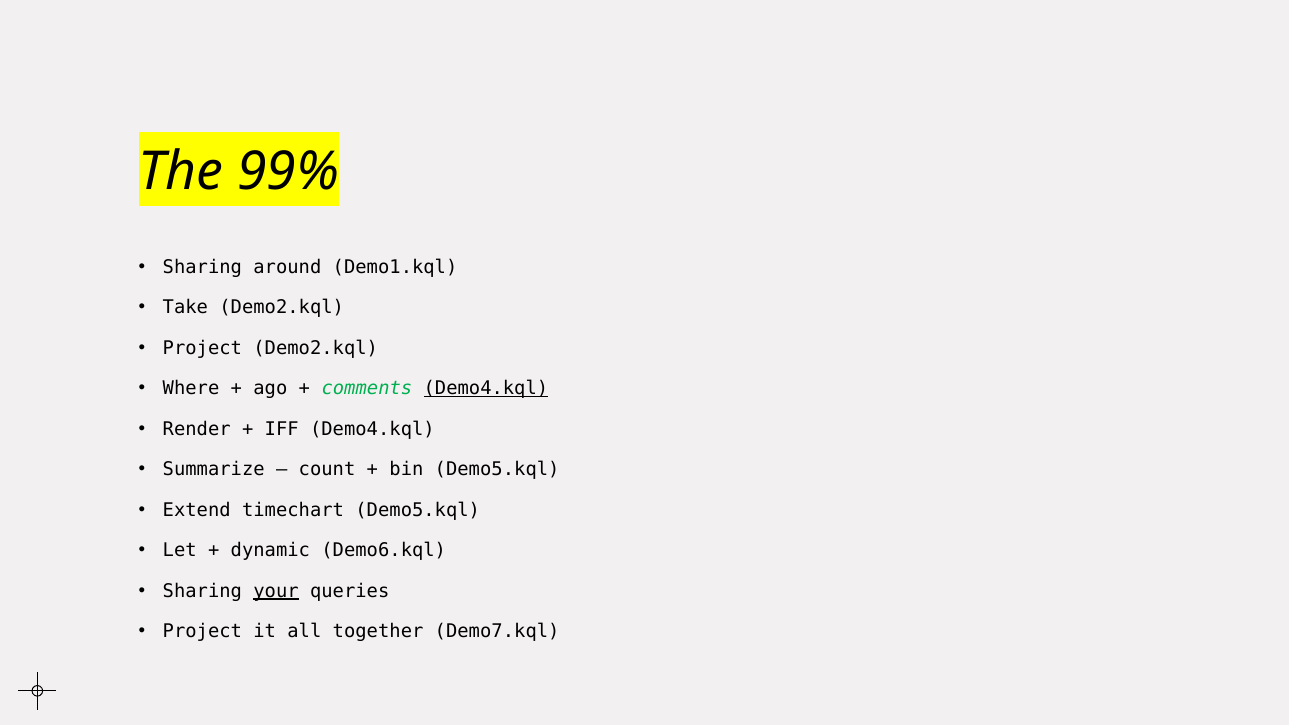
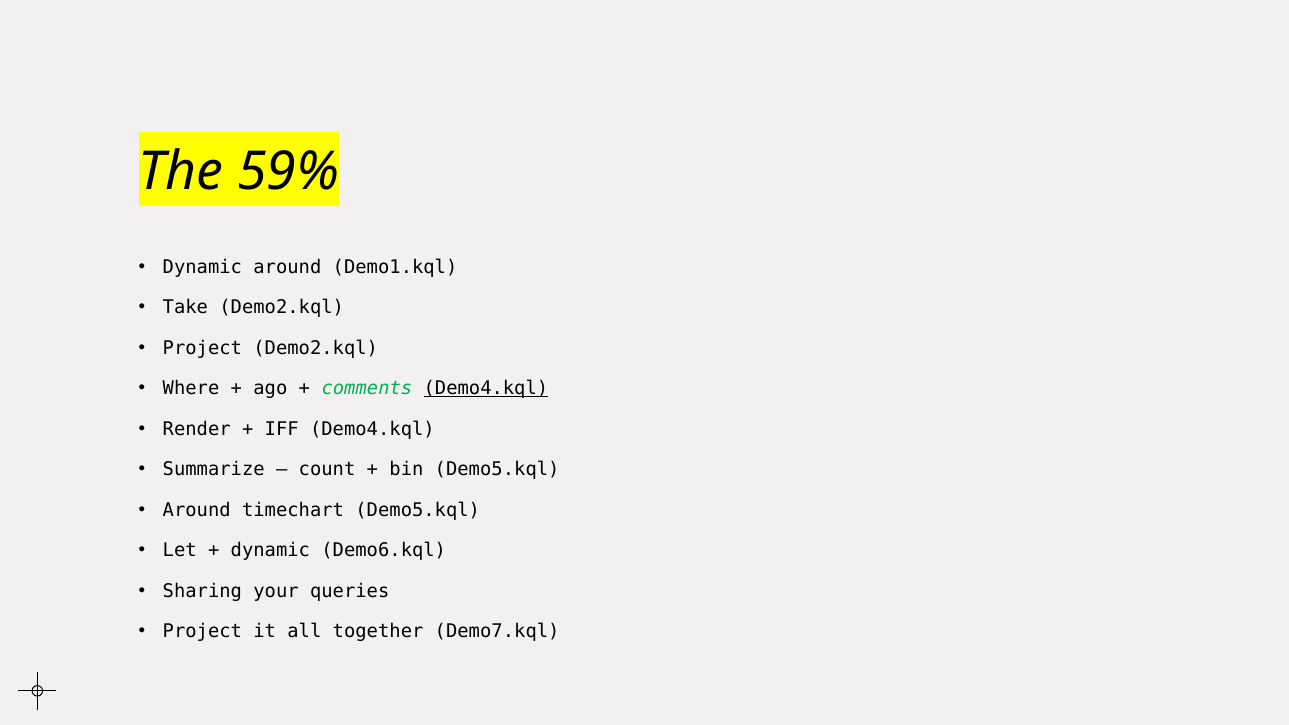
99%: 99% -> 59% (288, 172)
Sharing: Sharing -> Dynamic (202, 267)
Extend: Extend -> Around (197, 510)
your underline: present -> none (276, 591)
